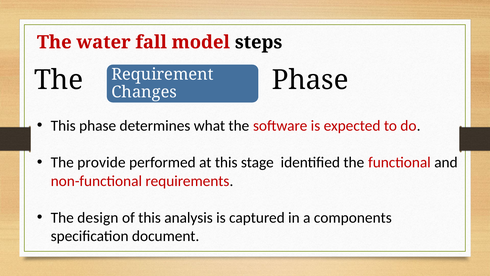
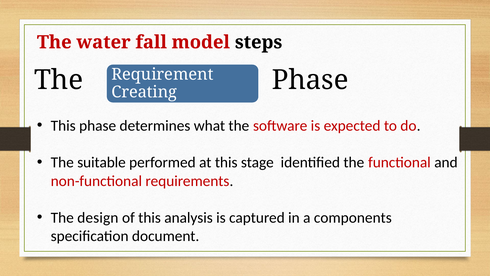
Changes: Changes -> Creating (144, 92)
provide: provide -> suitable (102, 162)
